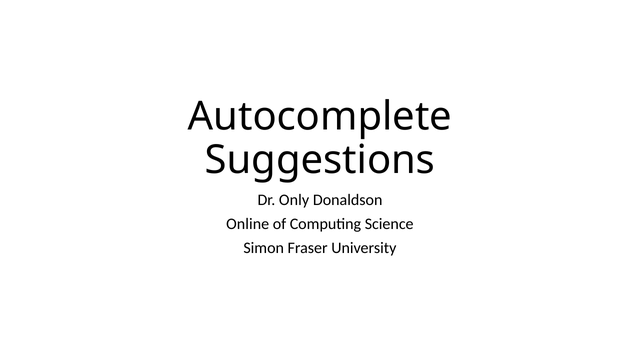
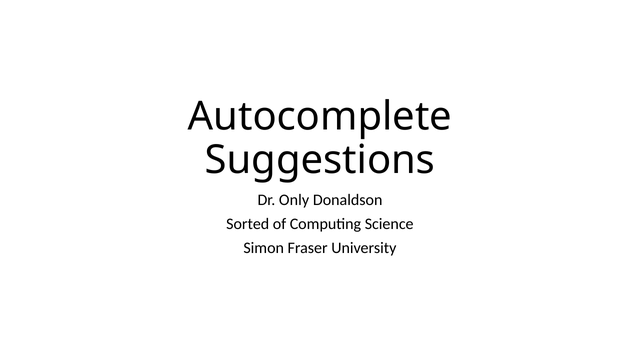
Online: Online -> Sorted (248, 224)
